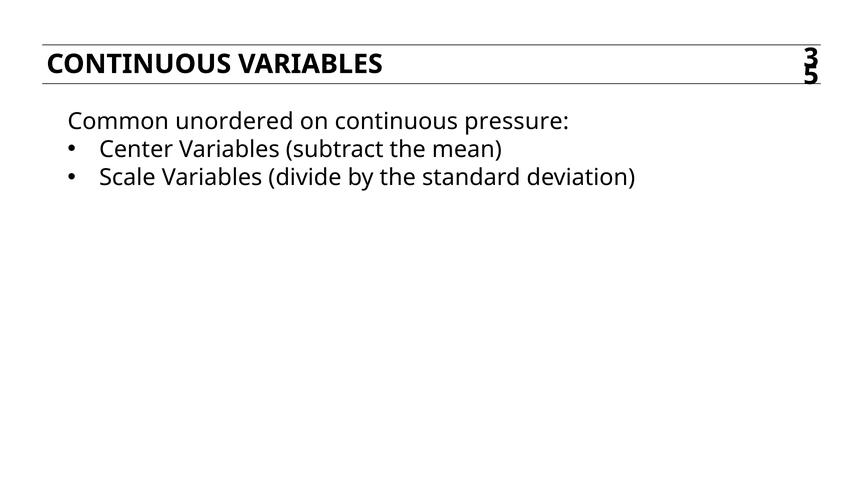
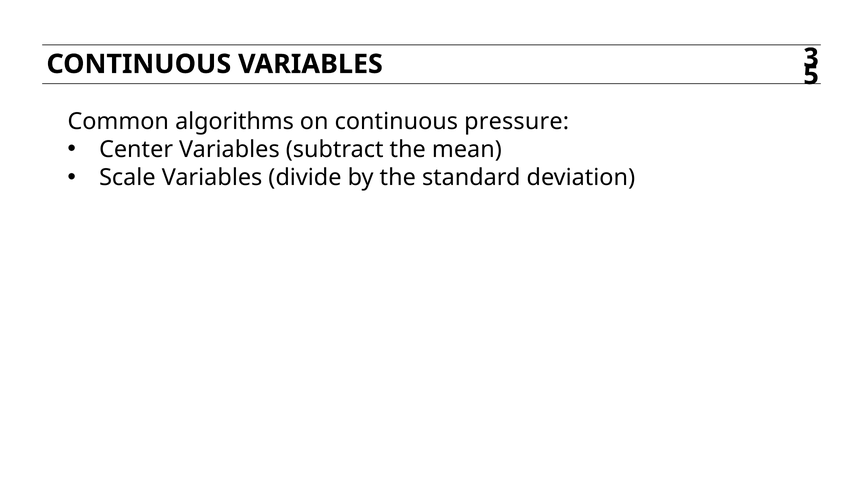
unordered: unordered -> algorithms (235, 122)
